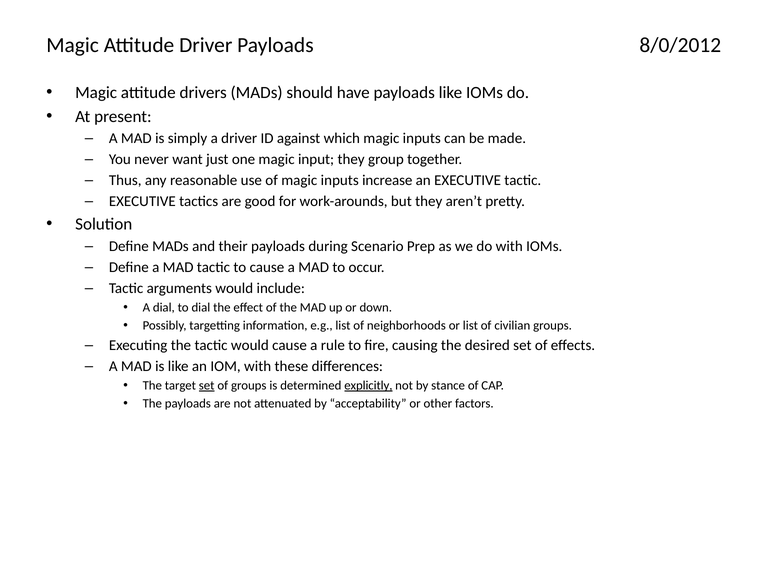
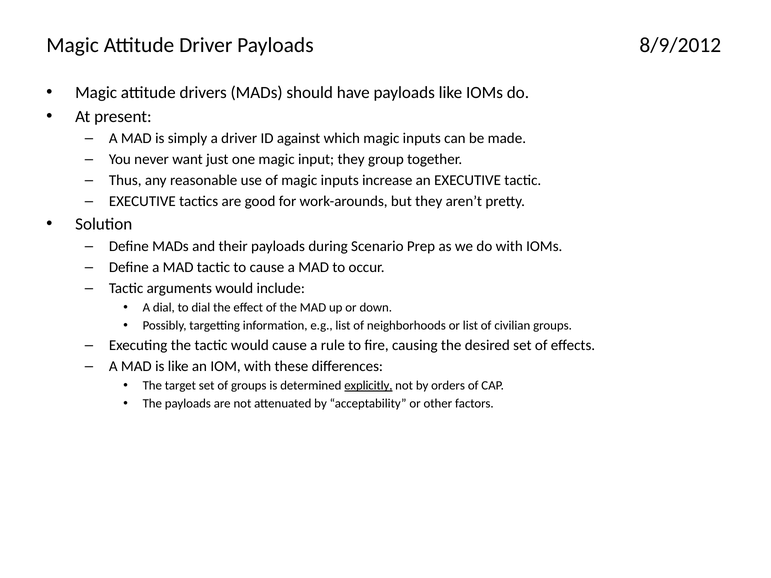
8/0/2012: 8/0/2012 -> 8/9/2012 (680, 45)
set underline: present -> none (207, 386)
stance: stance -> orders (448, 386)
